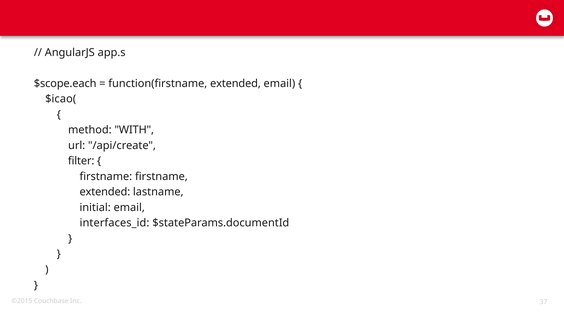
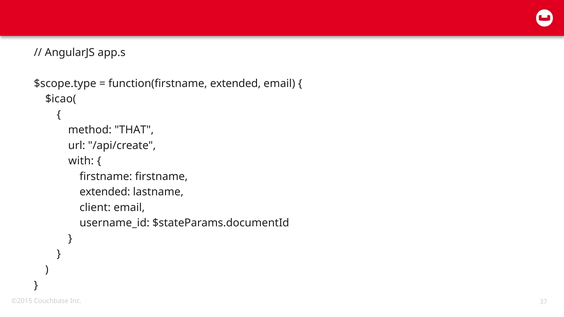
$scope.each: $scope.each -> $scope.type (65, 84)
WITH: WITH -> THAT (134, 130)
filter: filter -> with (81, 161)
initial: initial -> client (95, 208)
interfaces_id: interfaces_id -> username_id (115, 223)
